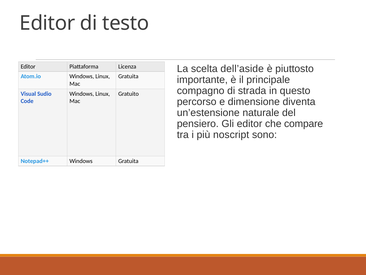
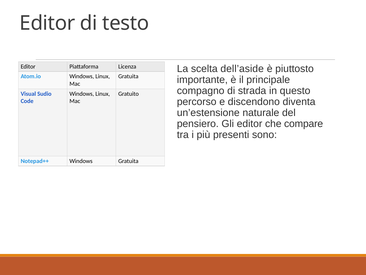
dimensione: dimensione -> discendono (254, 102)
noscript: noscript -> presenti (231, 135)
